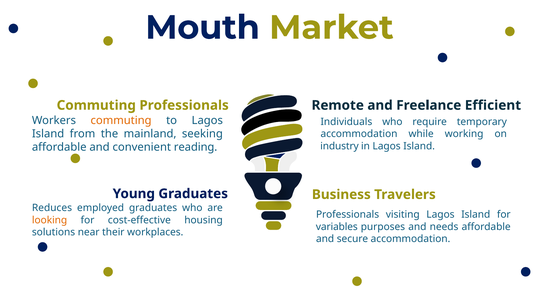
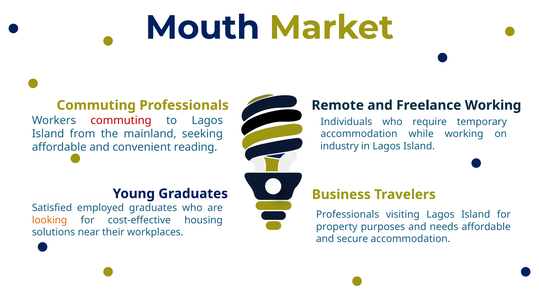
Freelance Efficient: Efficient -> Working (493, 105)
commuting colour: orange -> red (121, 120)
Reduces: Reduces -> Satisfied (52, 208)
variables: variables -> property (337, 227)
